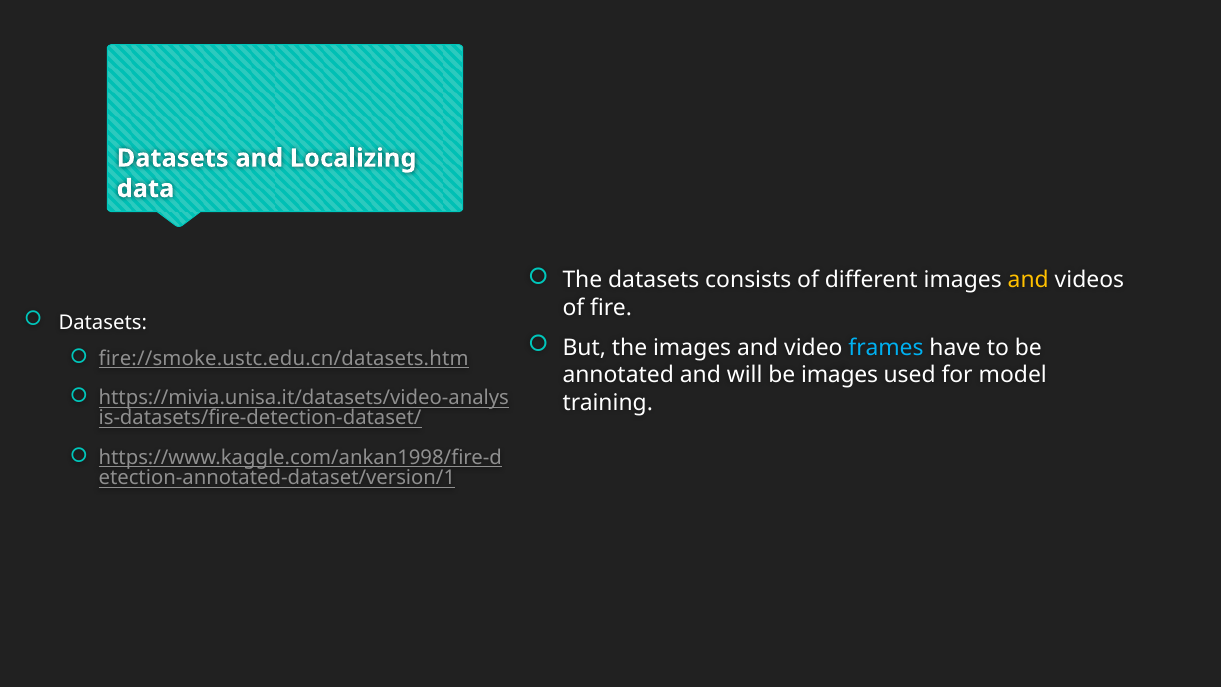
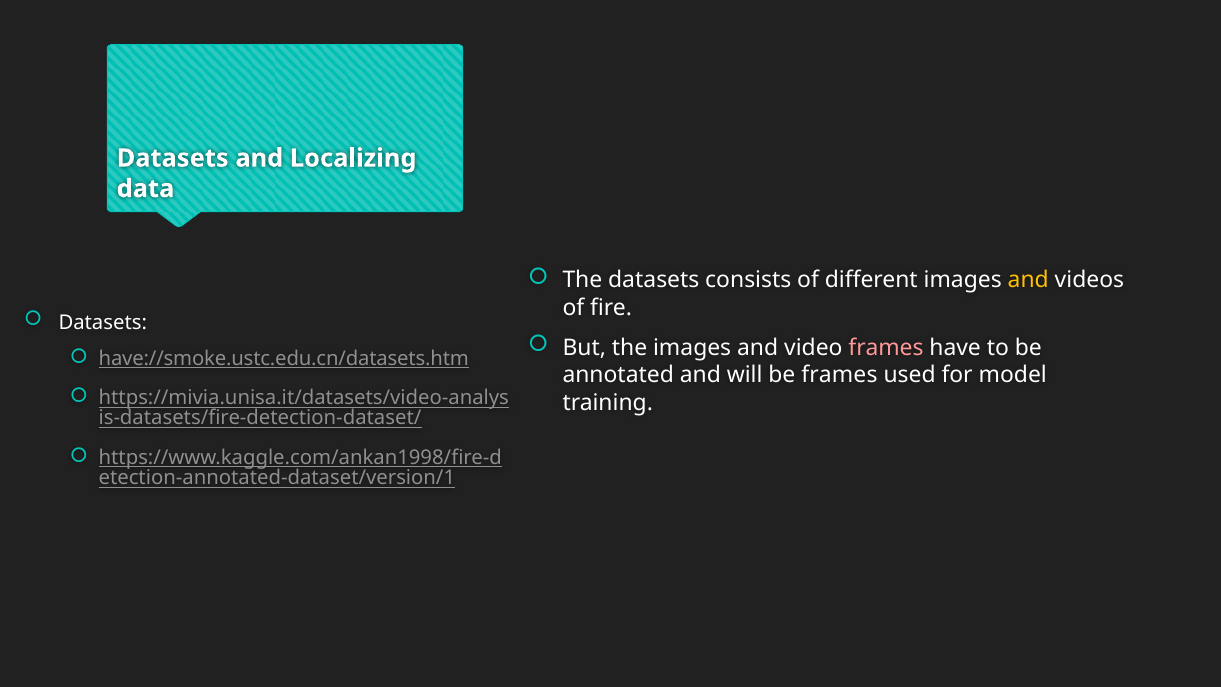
frames colour: light blue -> pink (886, 348)
fire://smoke.ustc.edu.cn/datasets.htm: fire://smoke.ustc.edu.cn/datasets.htm -> have://smoke.ustc.edu.cn/datasets.htm (284, 359)
be images: images -> frames (839, 375)
